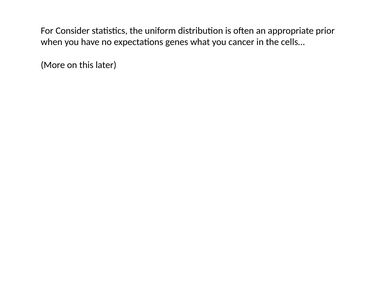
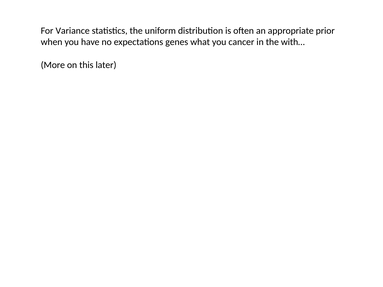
Consider: Consider -> Variance (73, 31)
cells…: cells… -> with… (293, 42)
